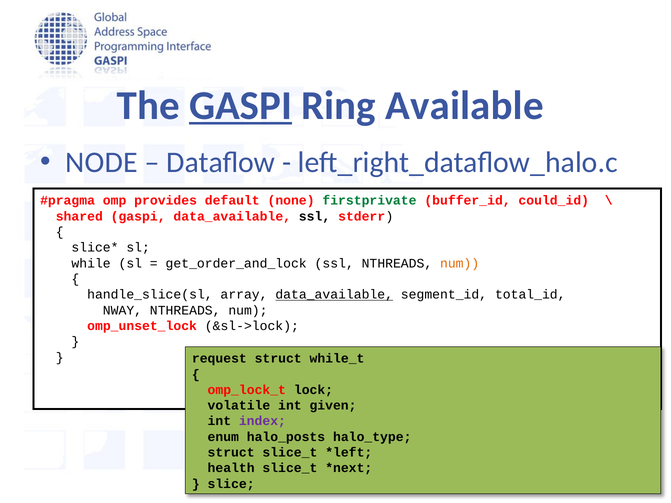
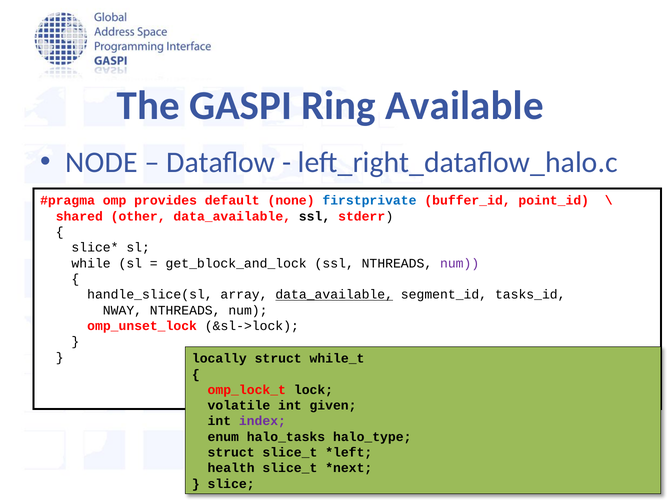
GASPI underline: present -> none (241, 106)
firstprivate colour: green -> blue (369, 201)
could_id: could_id -> point_id (554, 201)
shared gaspi: gaspi -> other (138, 216)
get_order_and_lock: get_order_and_lock -> get_block_and_lock (236, 263)
num colour: orange -> purple (460, 263)
total_id: total_id -> tasks_id (530, 295)
request: request -> locally (219, 359)
halo_posts: halo_posts -> halo_tasks (286, 437)
